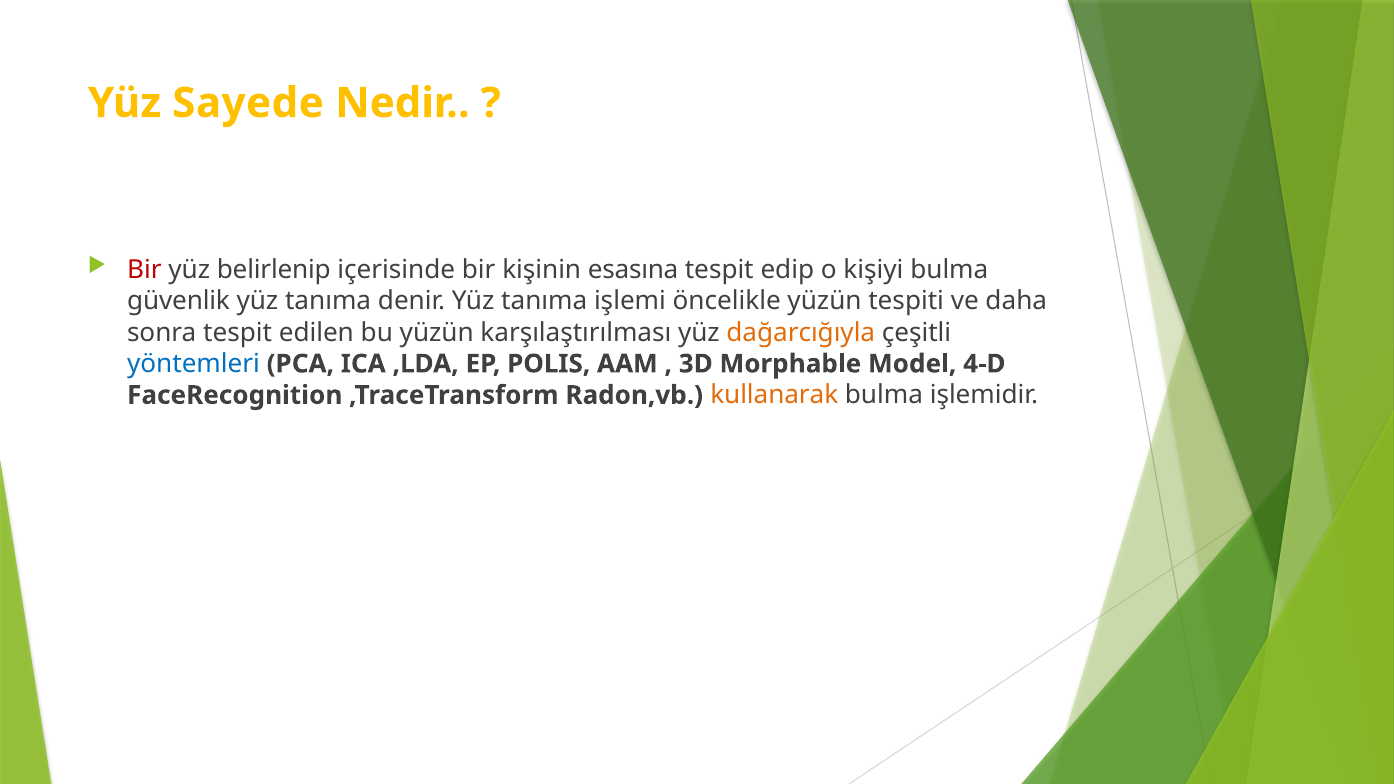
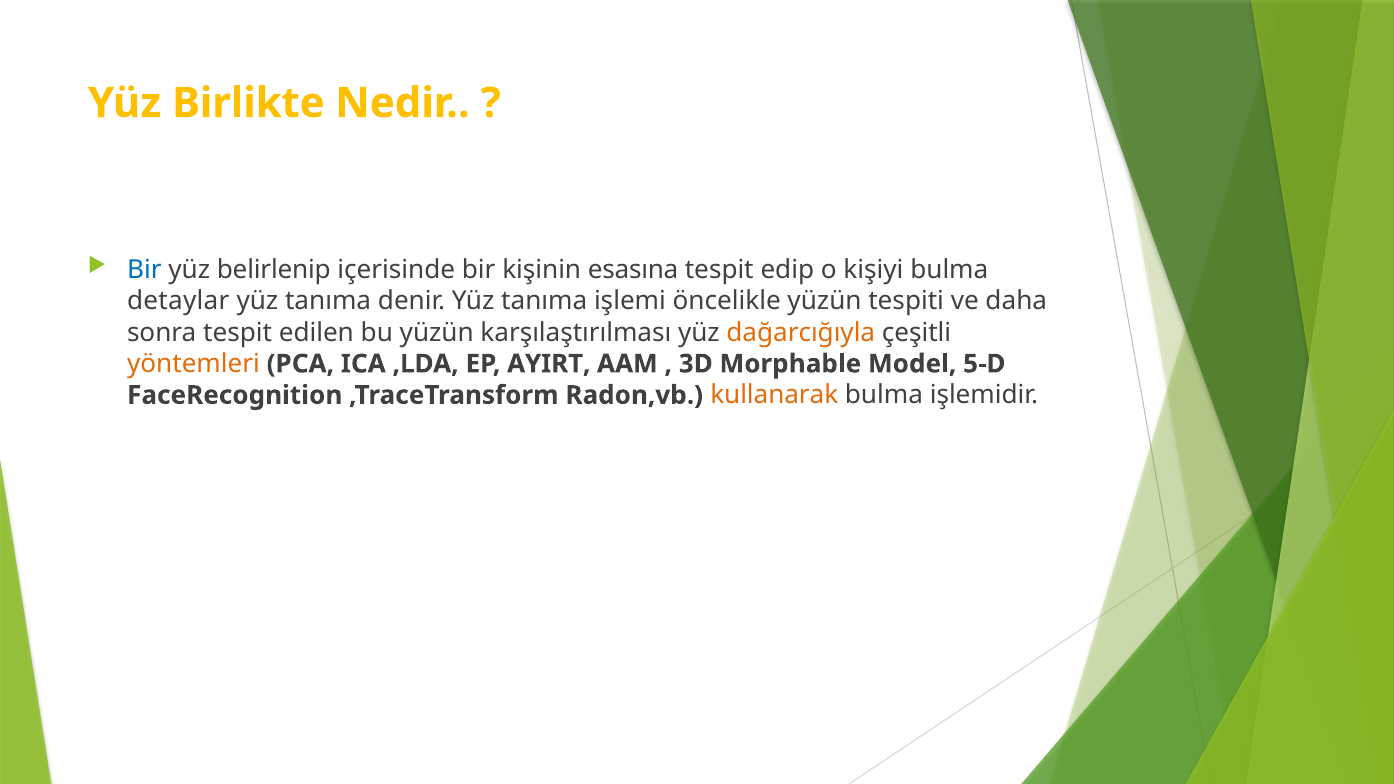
Sayede: Sayede -> Birlikte (248, 103)
Bir colour: red -> blue (144, 270)
güvenlik: güvenlik -> detaylar (178, 301)
yöntemleri colour: blue -> orange (194, 364)
POLIS: POLIS -> AYIRT (549, 364)
4-D: 4-D -> 5-D (984, 364)
